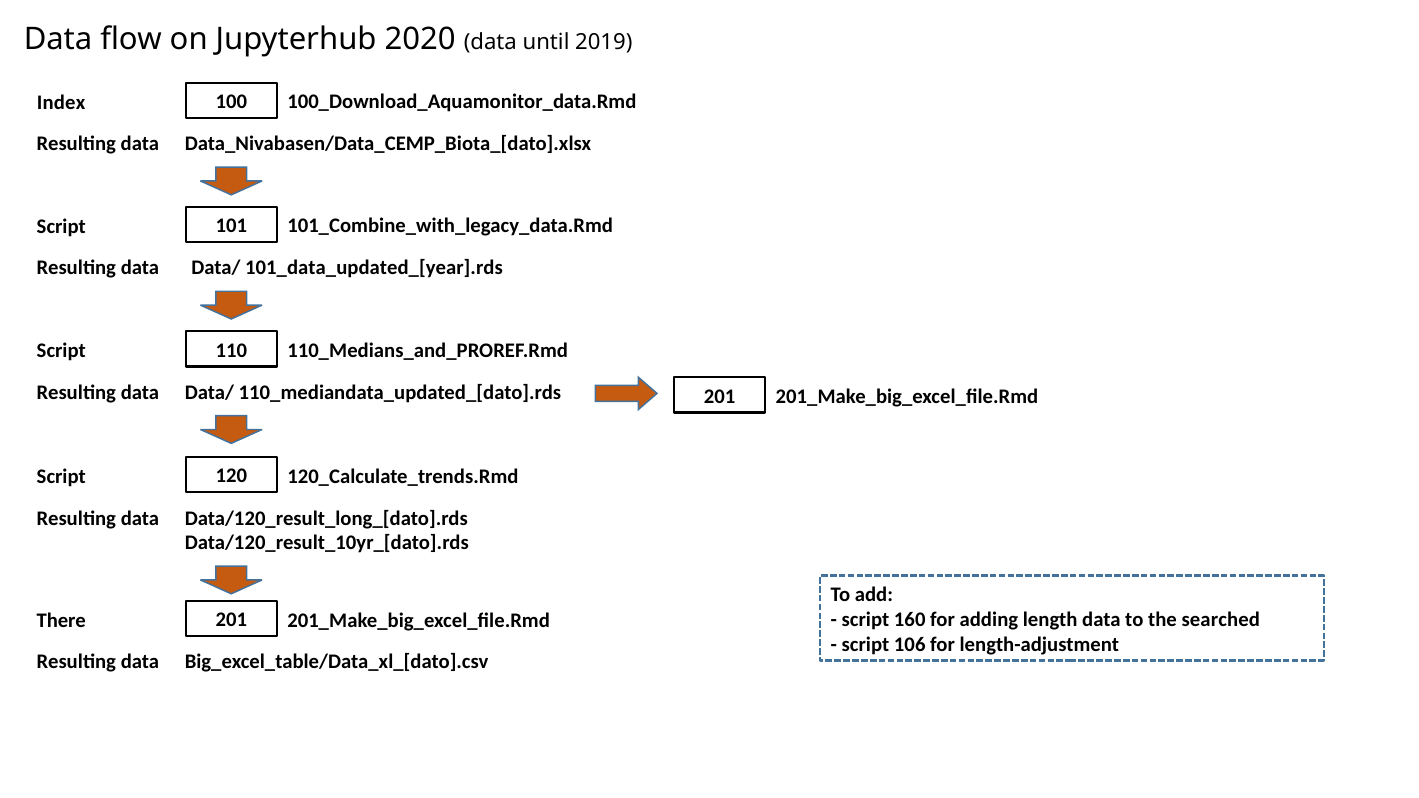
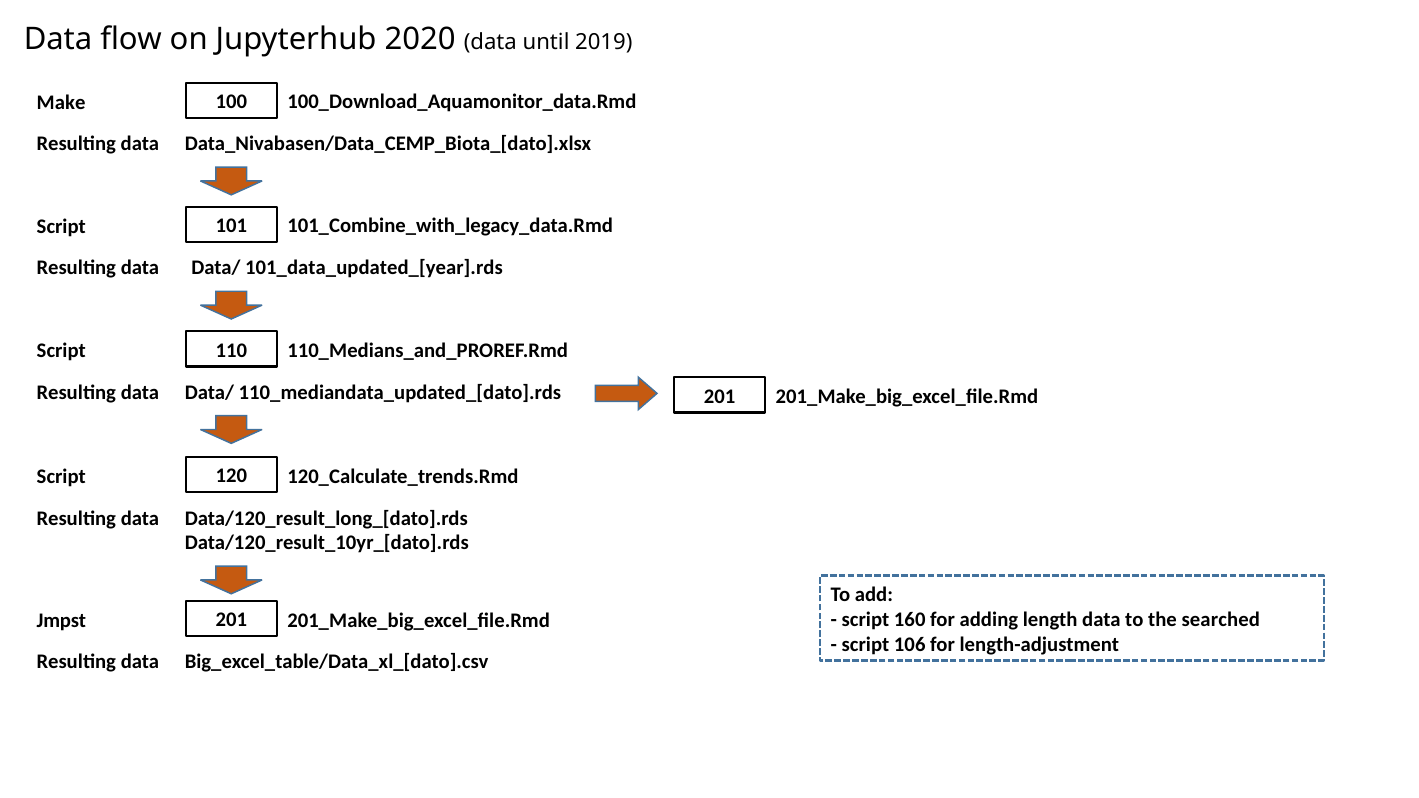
Index: Index -> Make (61, 102)
There: There -> Jmpst (61, 621)
